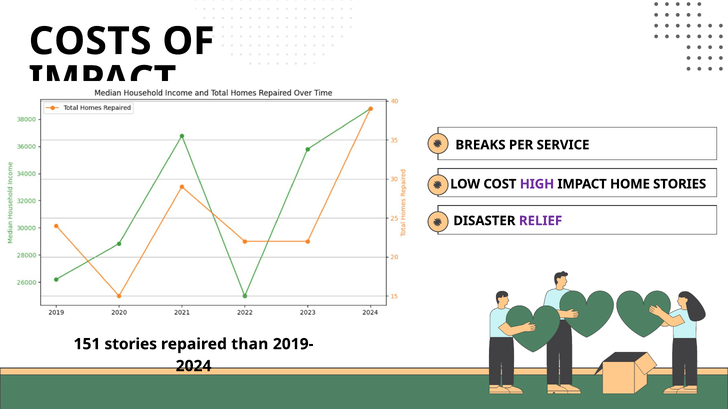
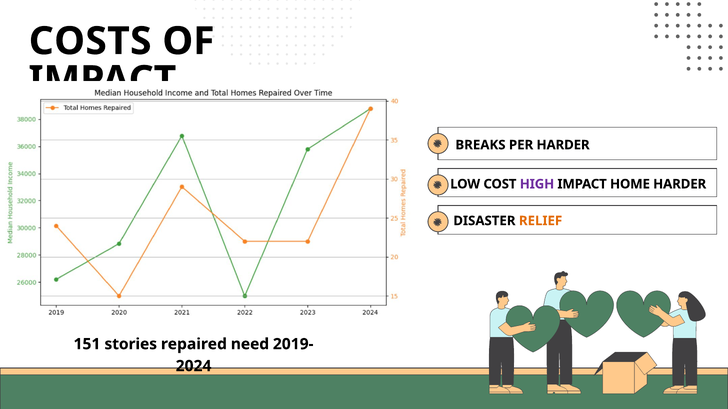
PER SERVICE: SERVICE -> HARDER (563, 145)
HOME STORIES: STORIES -> HARDER (680, 184)
RELIEF colour: purple -> orange (541, 221)
than: than -> need (250, 344)
